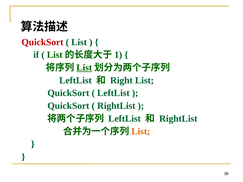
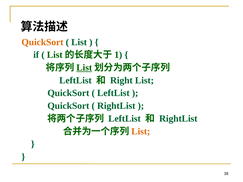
QuickSort colour: red -> orange (42, 42)
